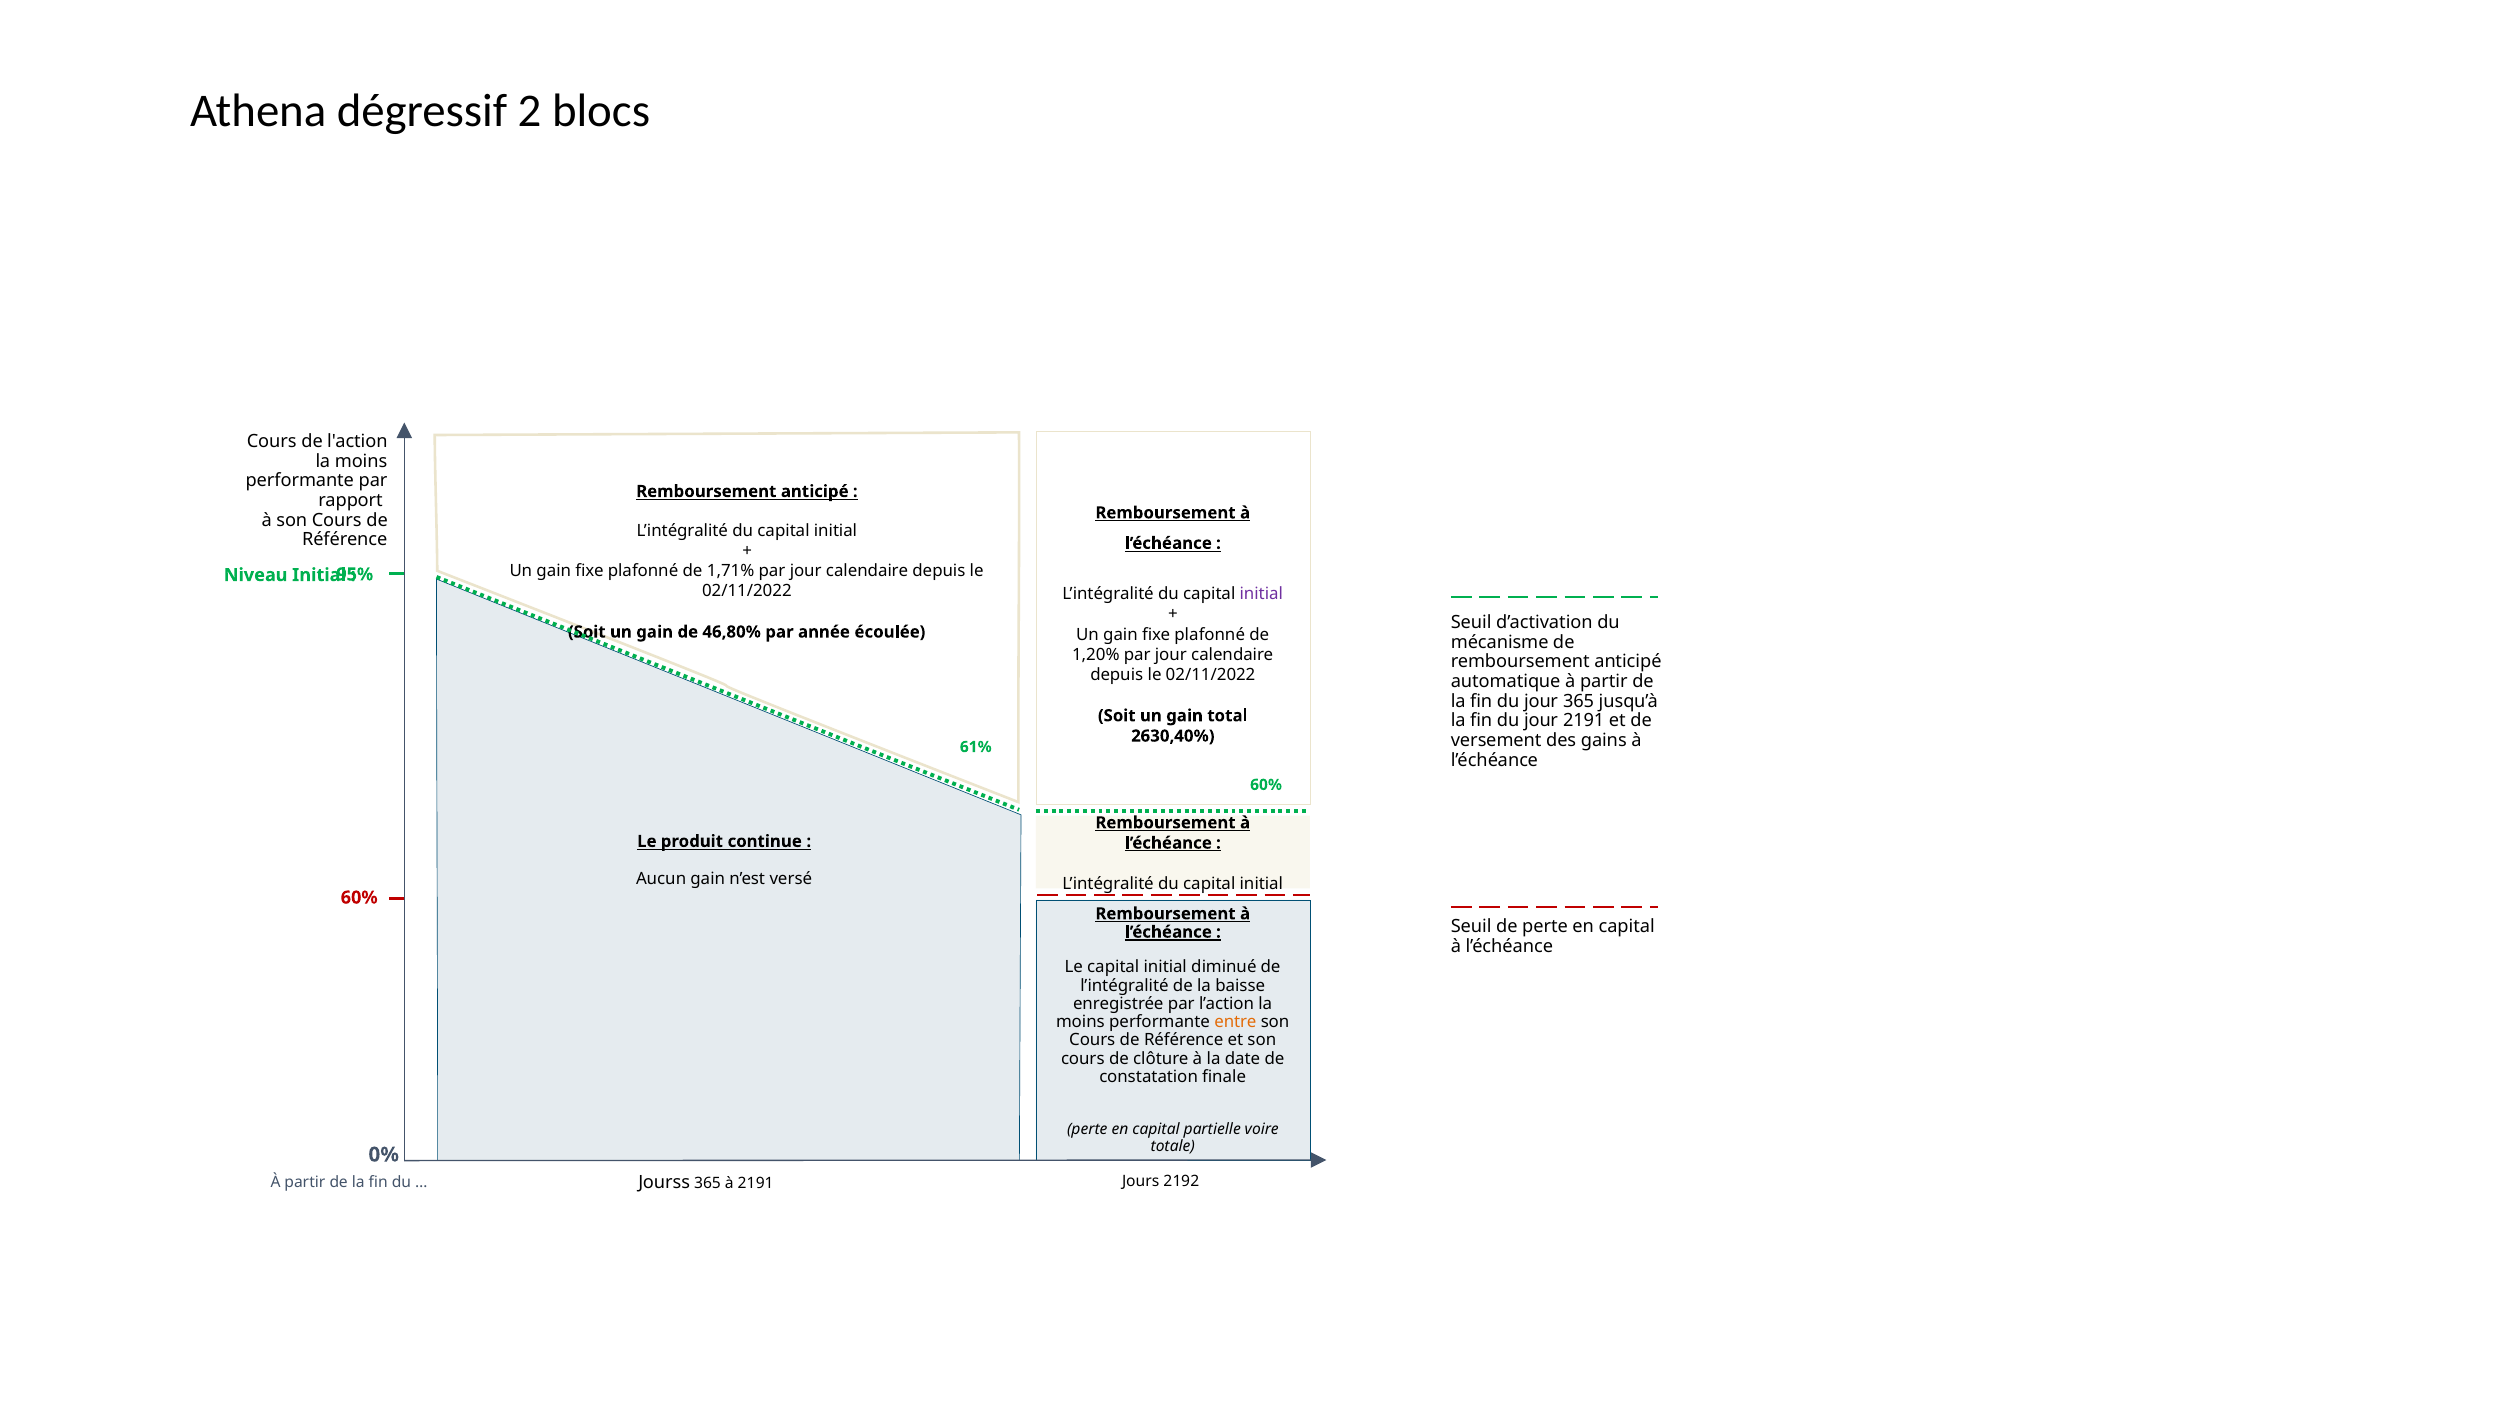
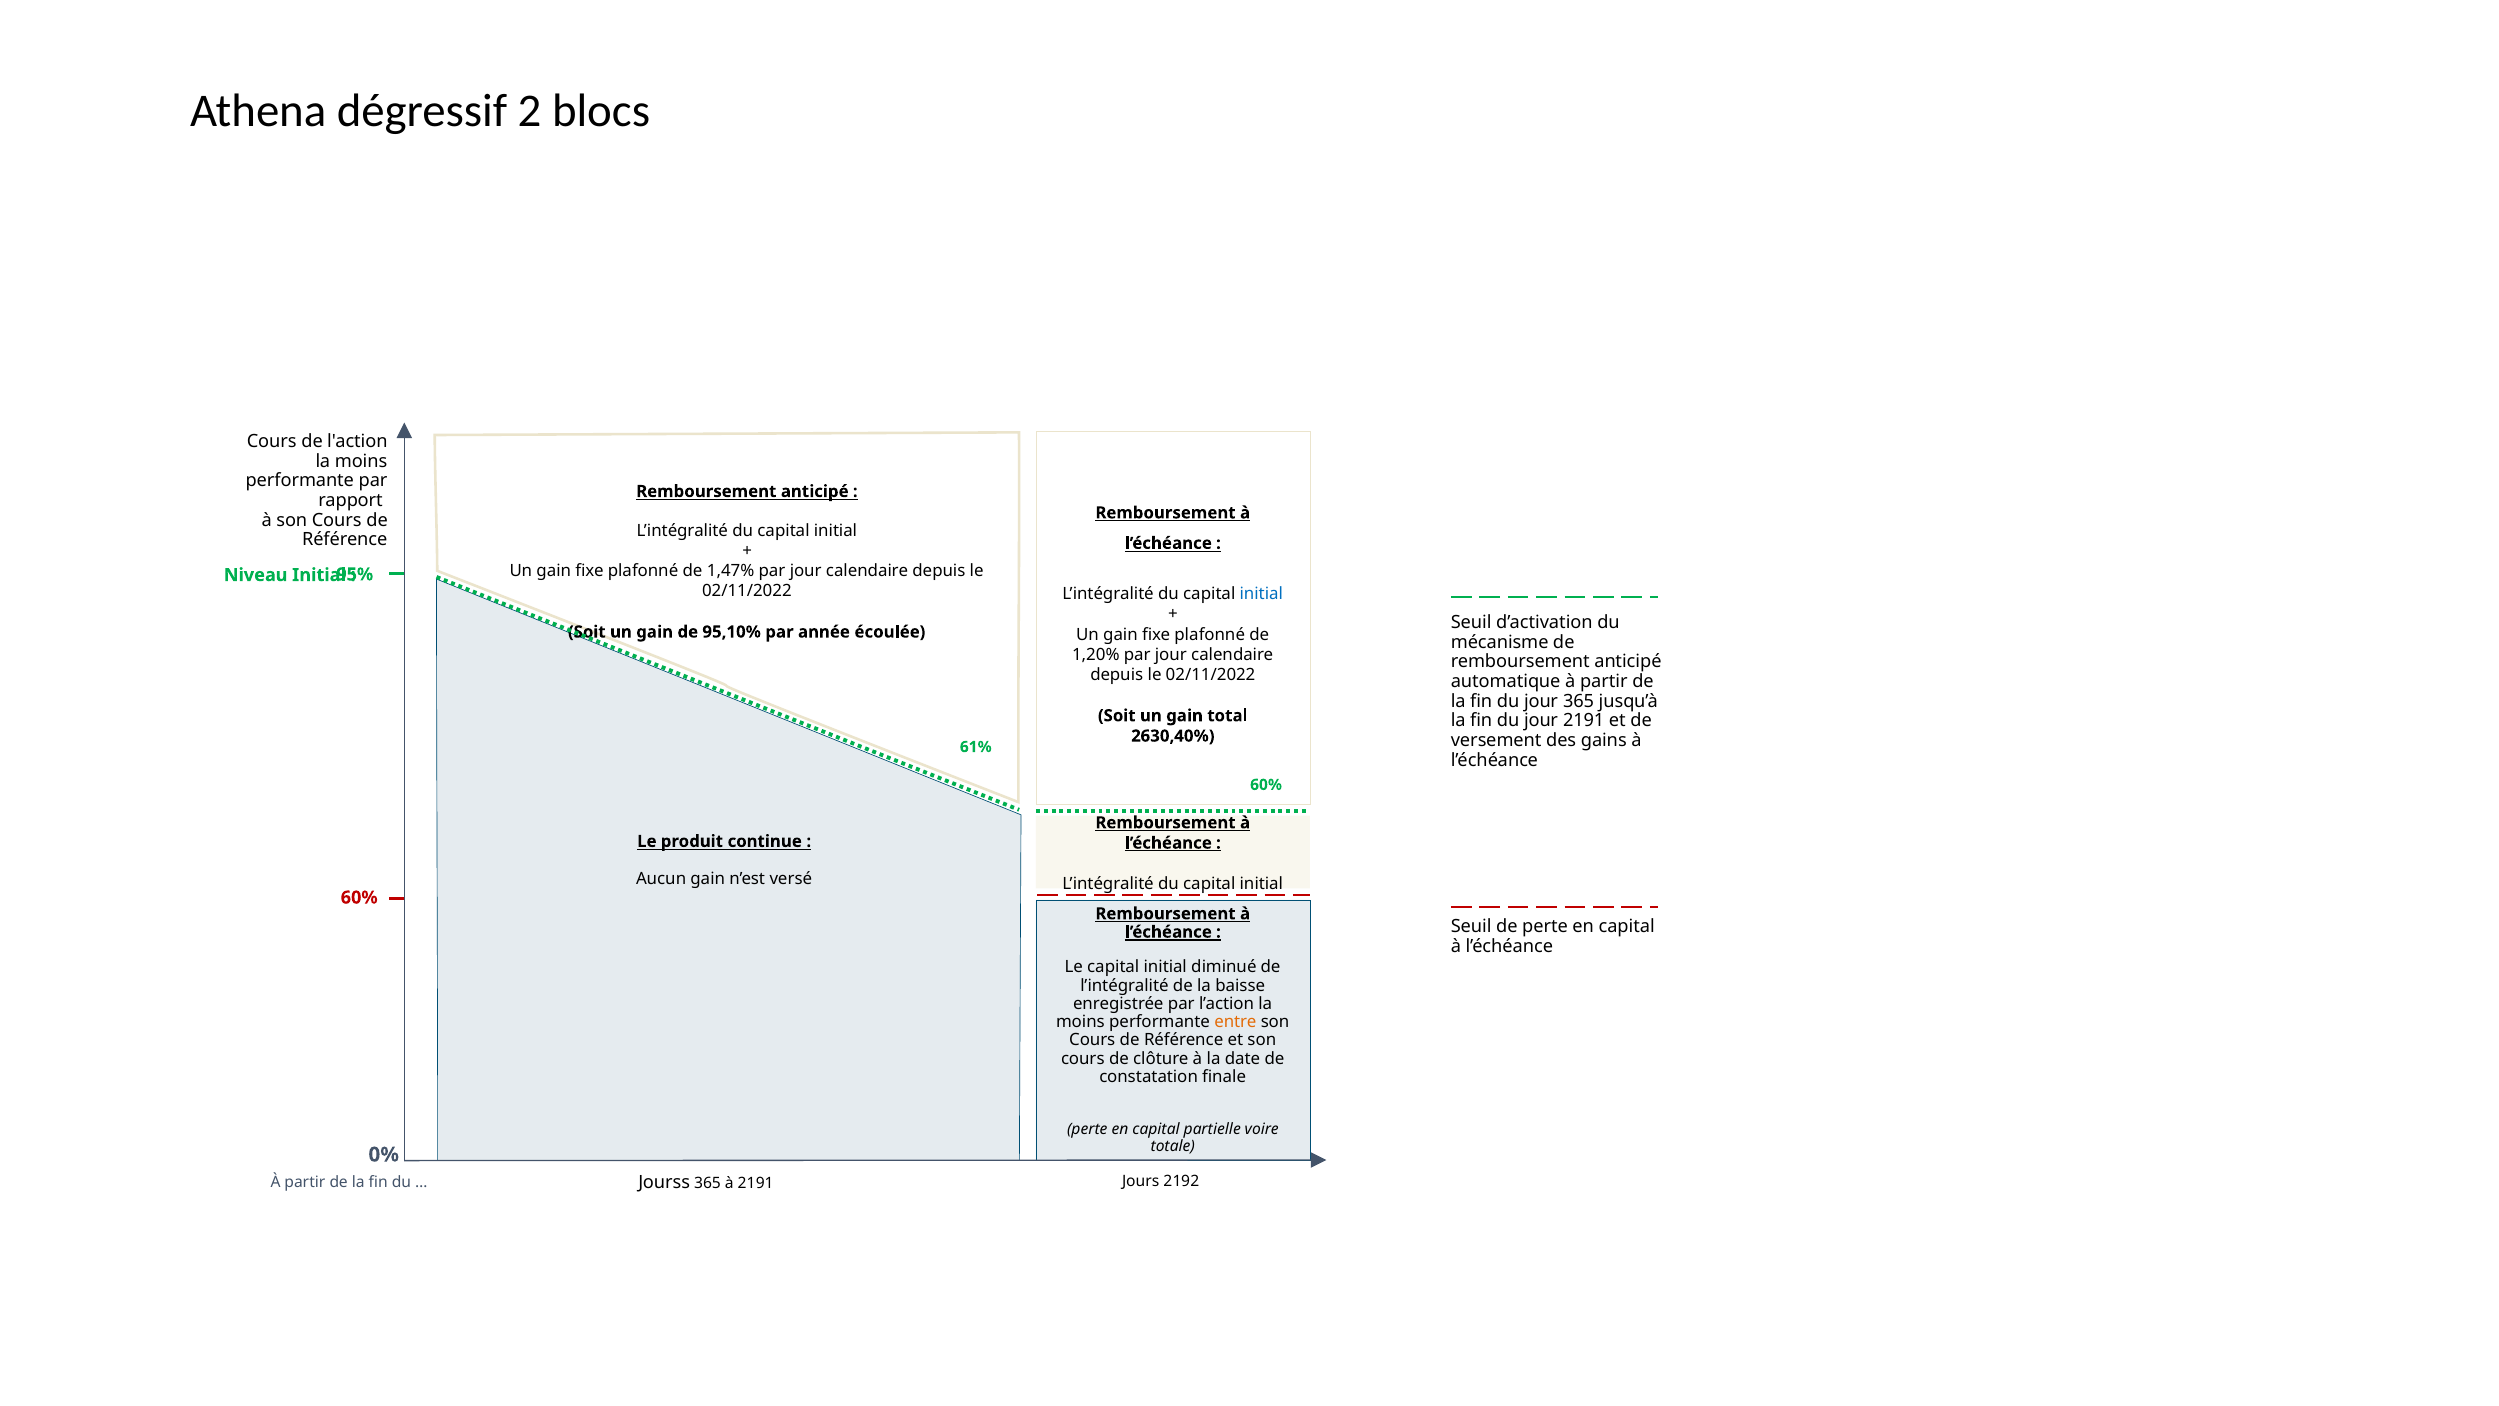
1,71%: 1,71% -> 1,47% (731, 571)
initial colour: purple -> blue (1261, 594)
46,80%: 46,80% -> 95,10% (732, 632)
